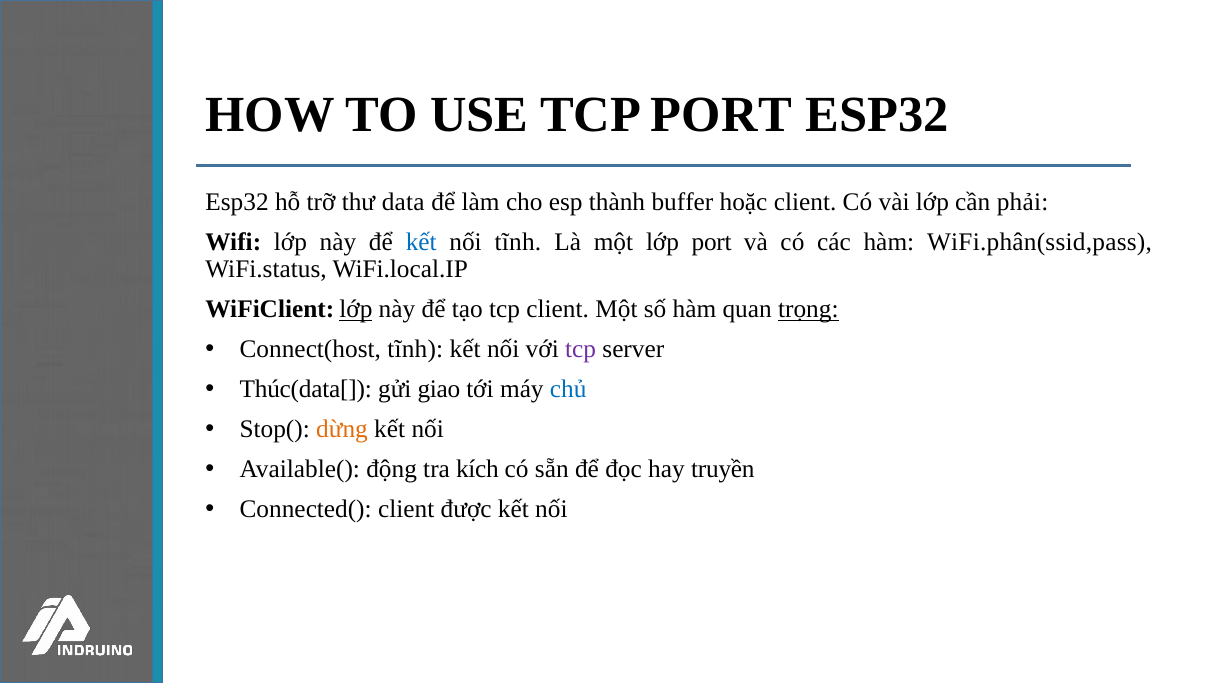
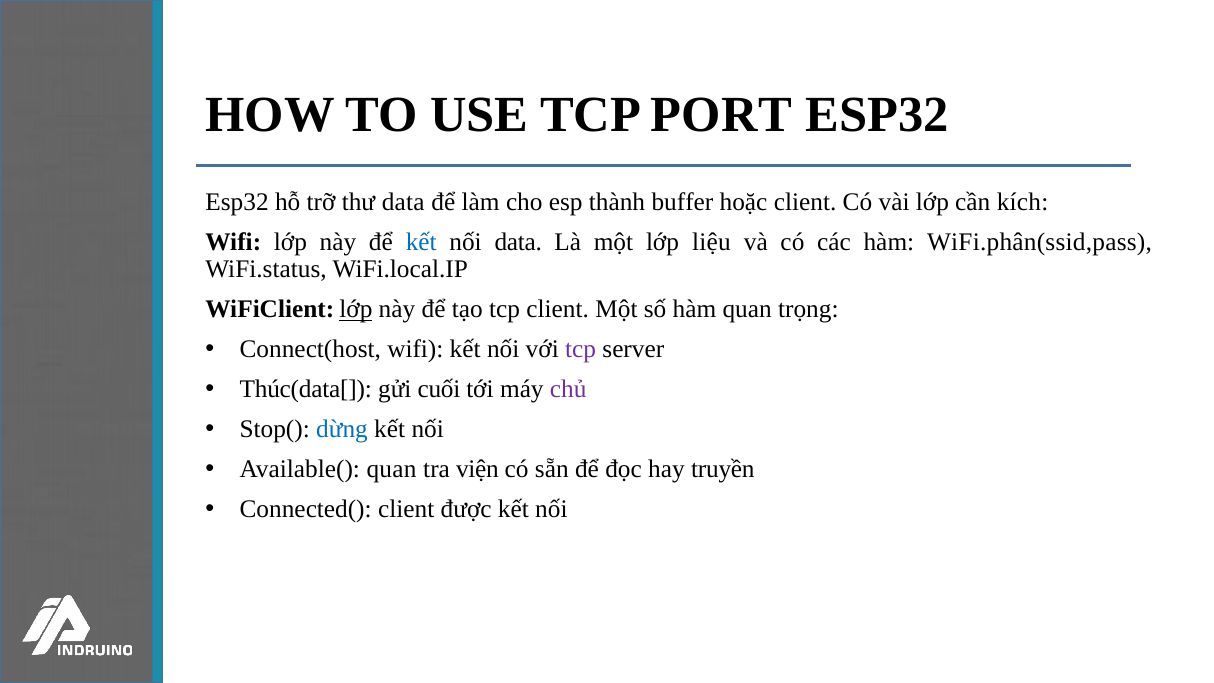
phải: phải -> kích (1023, 202)
nối tĩnh: tĩnh -> data (518, 242)
lớp port: port -> liệu (711, 242)
trọng underline: present -> none (808, 309)
Connect(host tĩnh: tĩnh -> wifi (415, 349)
giao: giao -> cuối (439, 389)
chủ colour: blue -> purple (568, 389)
dừng colour: orange -> blue (342, 429)
Available( động: động -> quan (392, 469)
kích: kích -> viện (477, 469)
